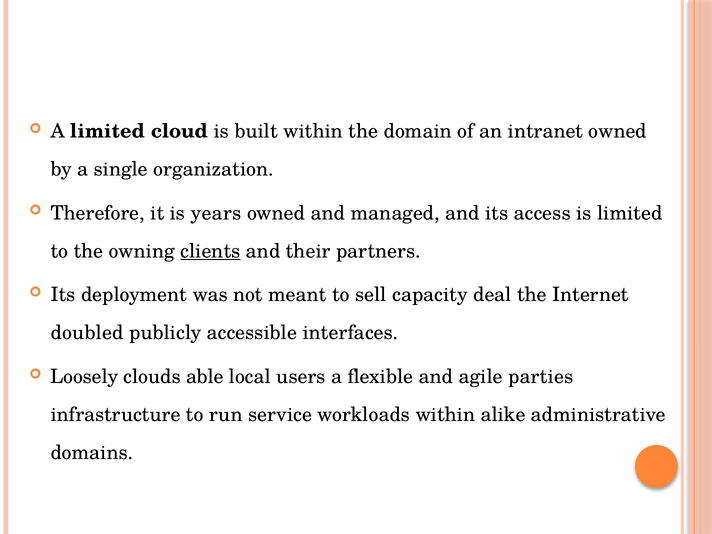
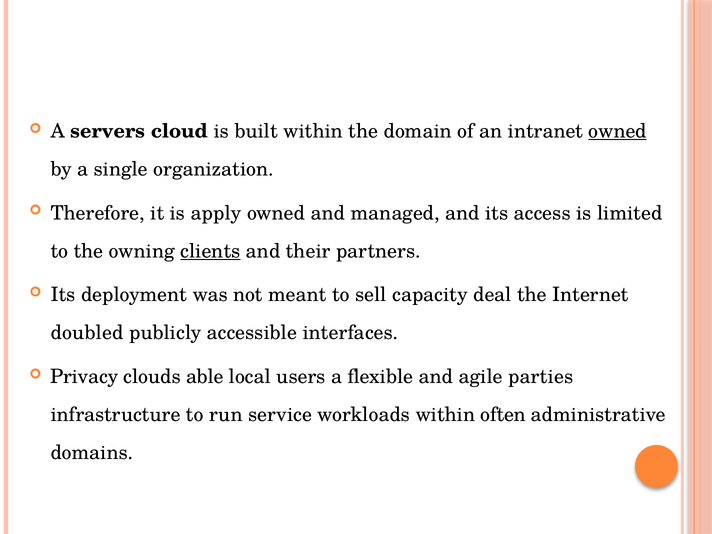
A limited: limited -> servers (108, 131)
owned underline: none -> present (618, 131)
years: years -> apply (216, 213)
Loosely: Loosely -> Privacy (84, 377)
alike: alike -> often (503, 415)
